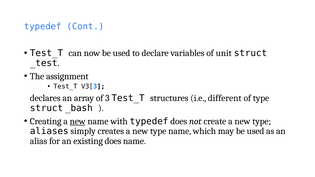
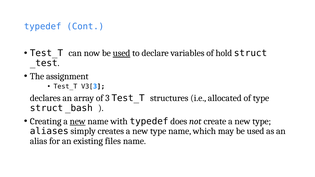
used underline: none -> present (122, 53)
unit: unit -> hold (224, 53)
different: different -> allocated (225, 98)
existing does: does -> files (113, 141)
